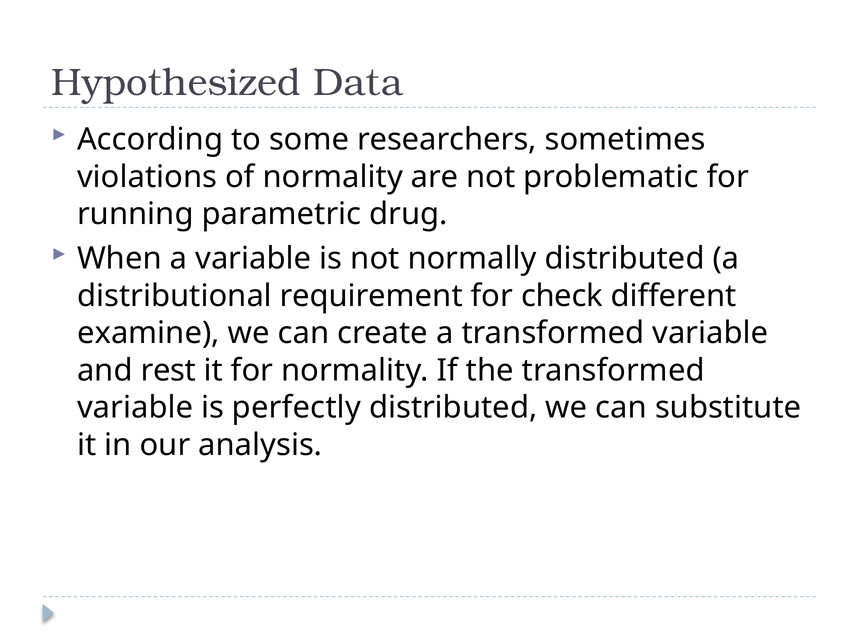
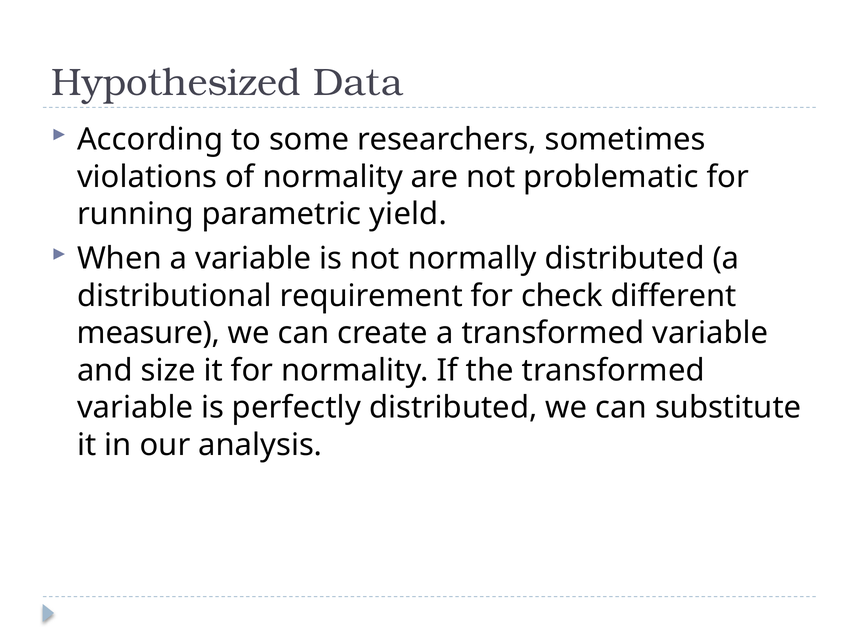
drug: drug -> yield (408, 214)
examine: examine -> measure (149, 333)
rest: rest -> size (168, 371)
